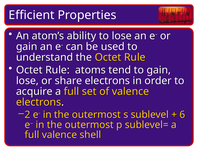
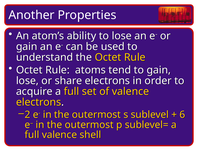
Efficient: Efficient -> Another (32, 15)
